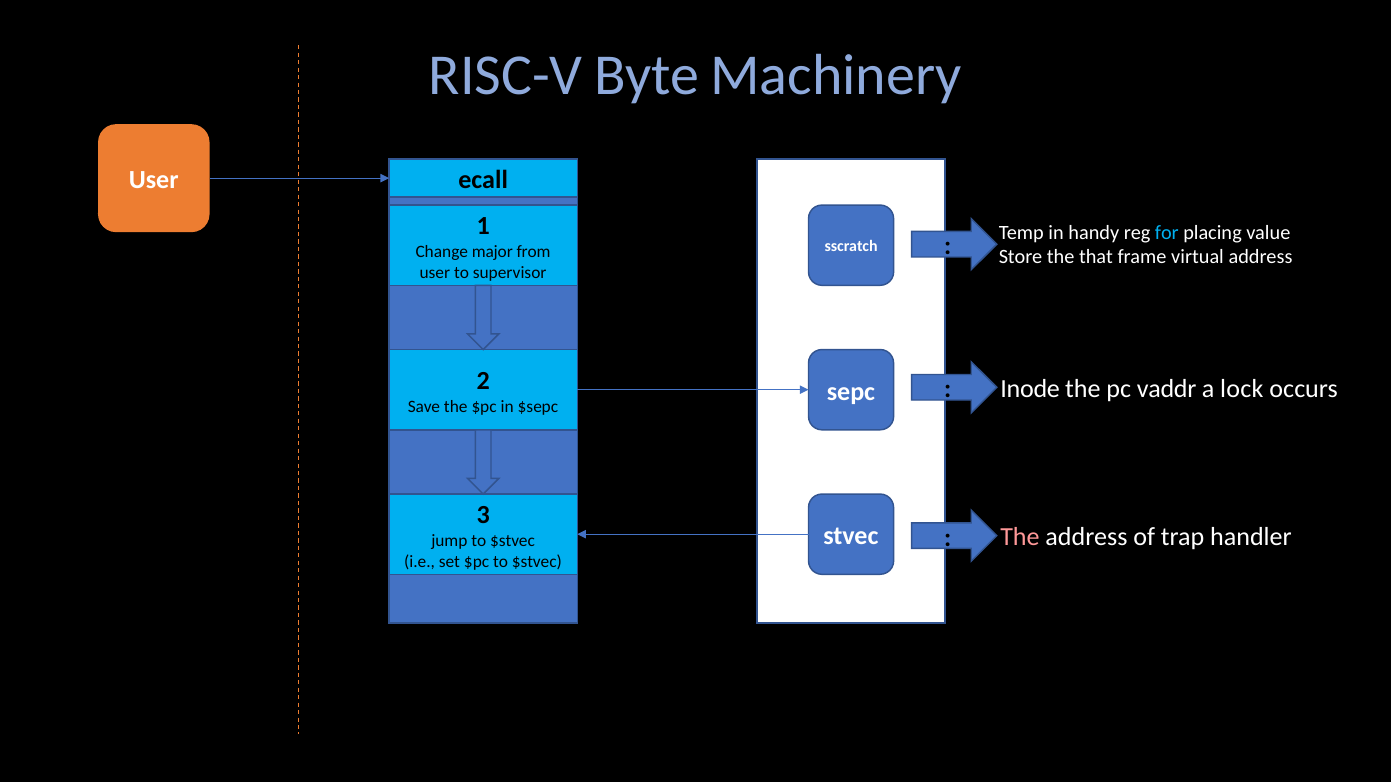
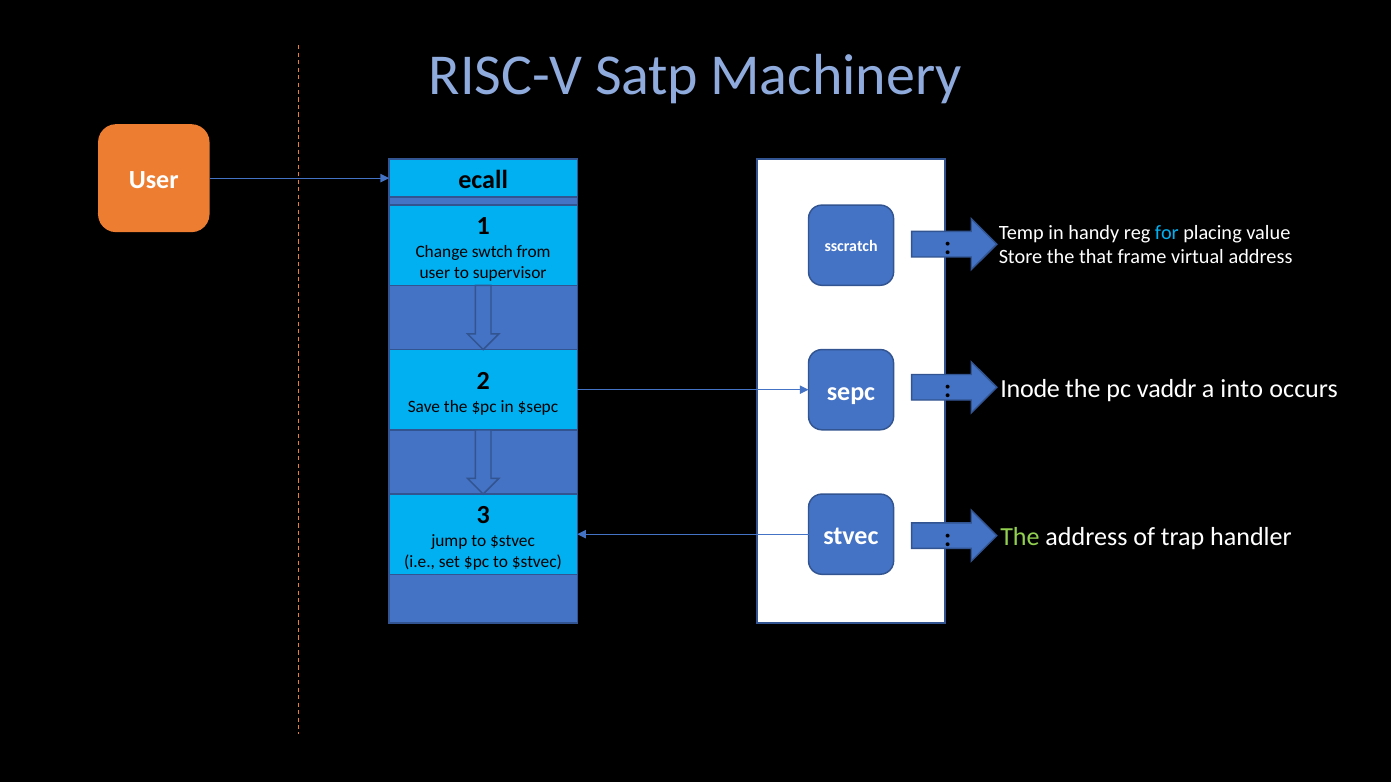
Byte: Byte -> Satp (647, 76)
major: major -> swtch (492, 252)
lock: lock -> into (1242, 389)
The colour: pink -> light green (1020, 537)
